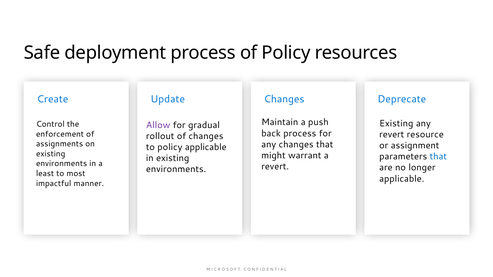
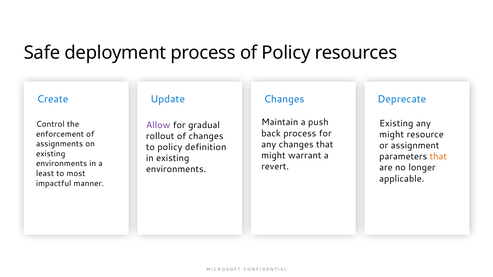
revert: revert -> might (392, 135)
policy applicable: applicable -> definition (206, 147)
that colour: blue -> orange (438, 157)
